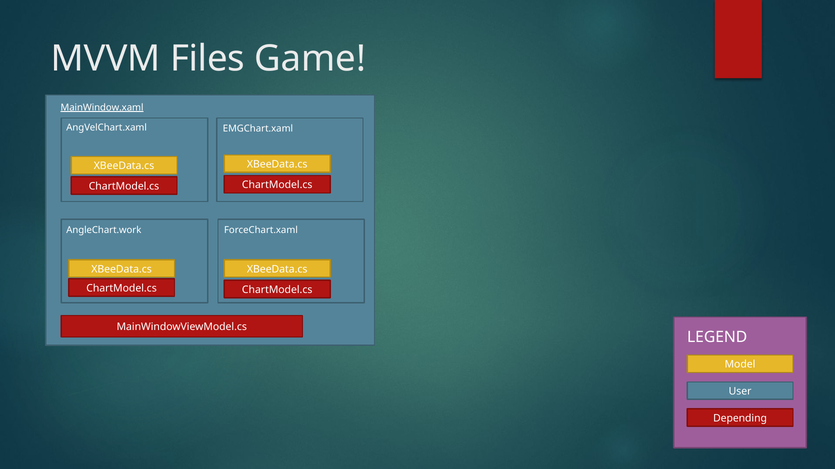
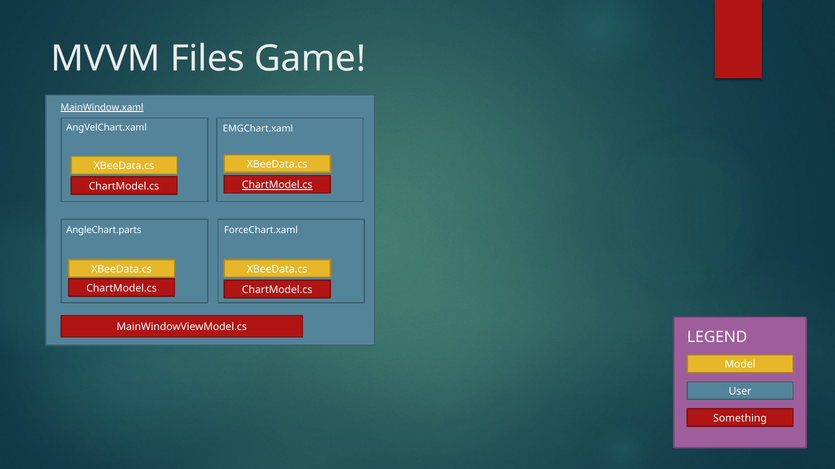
ChartModel.cs underline: none -> present (277, 185)
AngleChart.work: AngleChart.work -> AngleChart.parts (104, 230)
Depending: Depending -> Something (740, 419)
